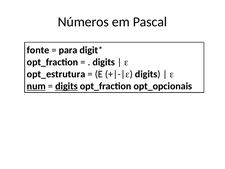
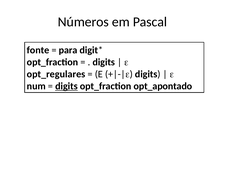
opt_estrutura: opt_estrutura -> opt_regulares (56, 74)
num underline: present -> none (36, 86)
opt_opcionais: opt_opcionais -> opt_apontado (163, 86)
